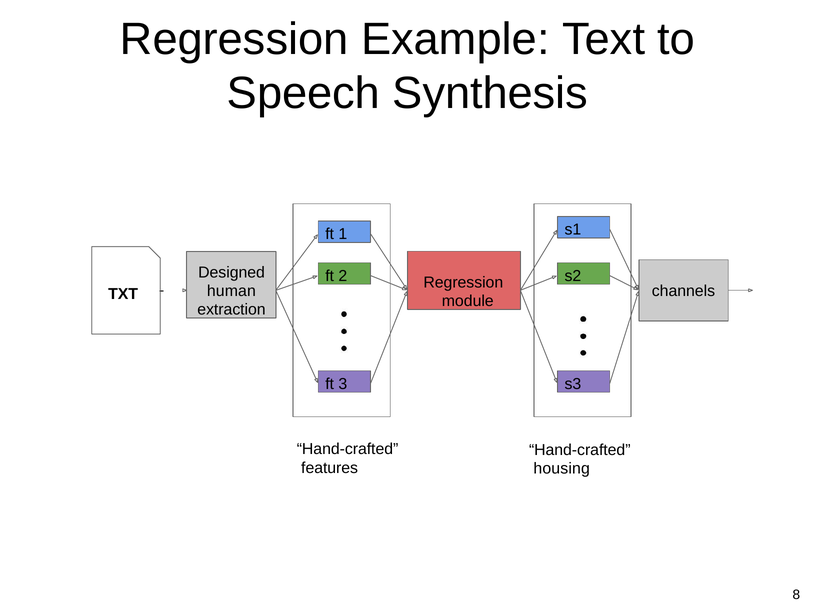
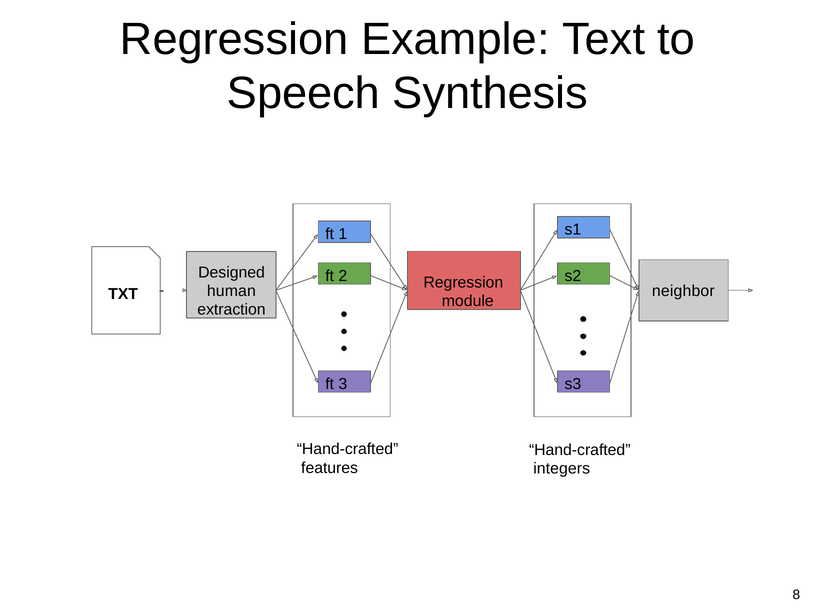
channels: channels -> neighbor (683, 291)
housing: housing -> integers (562, 469)
